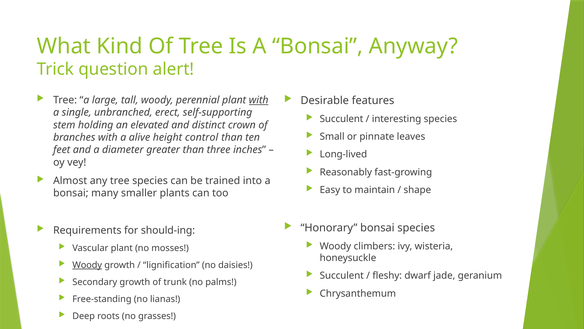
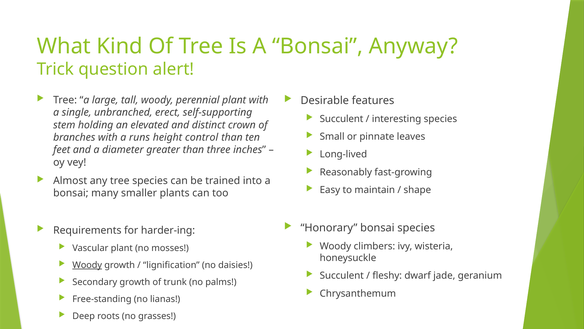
with underline: present -> none (259, 100)
alive: alive -> runs (139, 137)
should-ing: should-ing -> harder-ing (168, 230)
